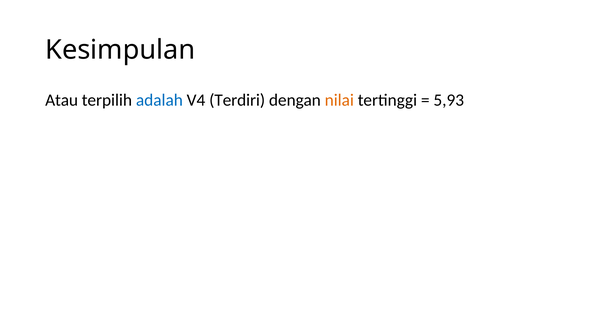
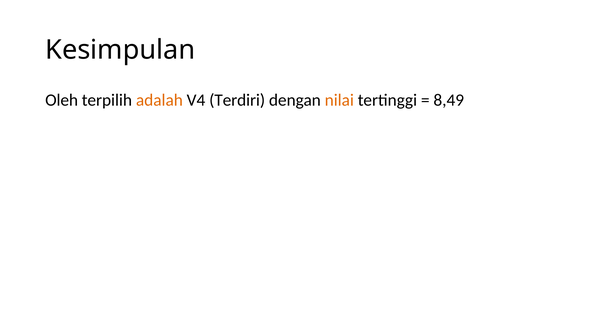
Atau: Atau -> Oleh (62, 100)
adalah colour: blue -> orange (159, 100)
5,93: 5,93 -> 8,49 (449, 100)
